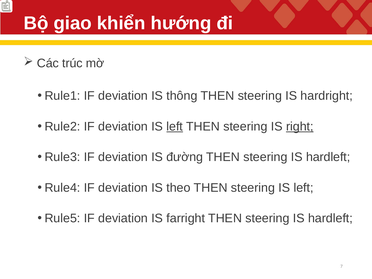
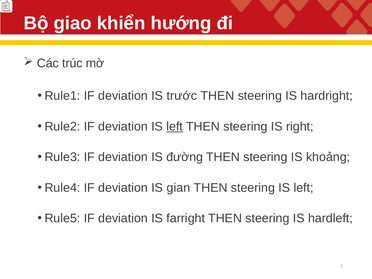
thông: thông -> trước (182, 96)
right underline: present -> none (300, 126)
hardleft: hardleft -> khoảng (328, 157)
theo: theo -> gian (178, 188)
